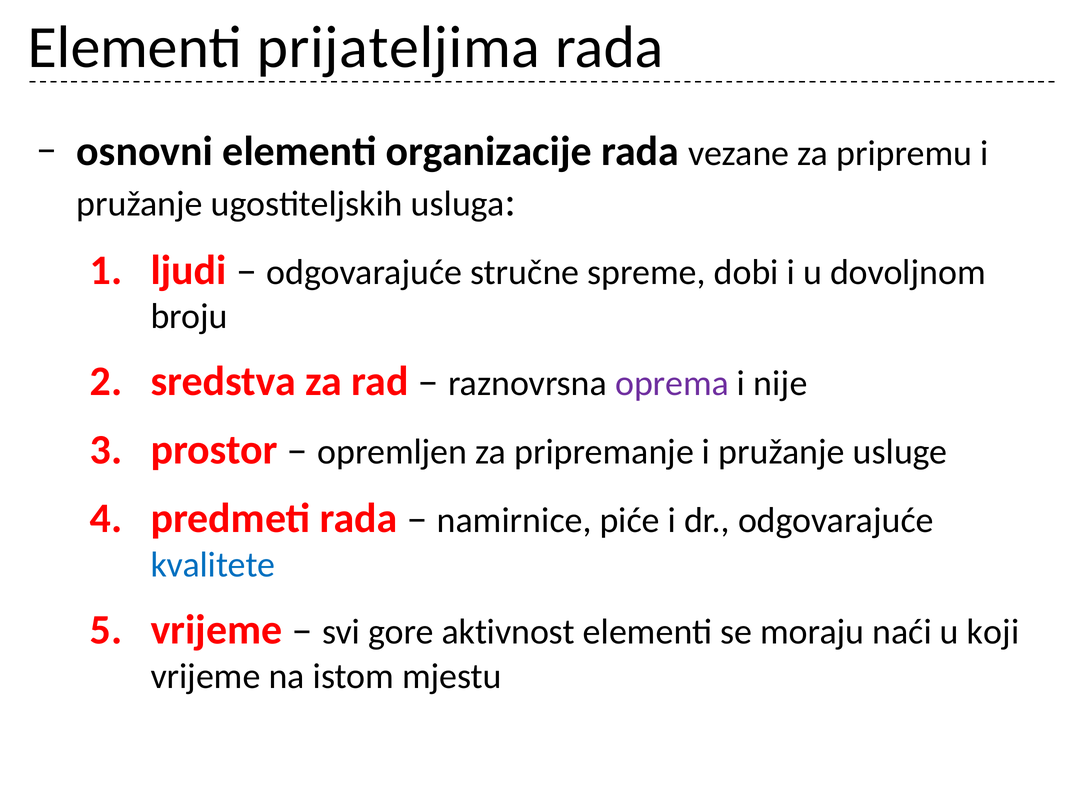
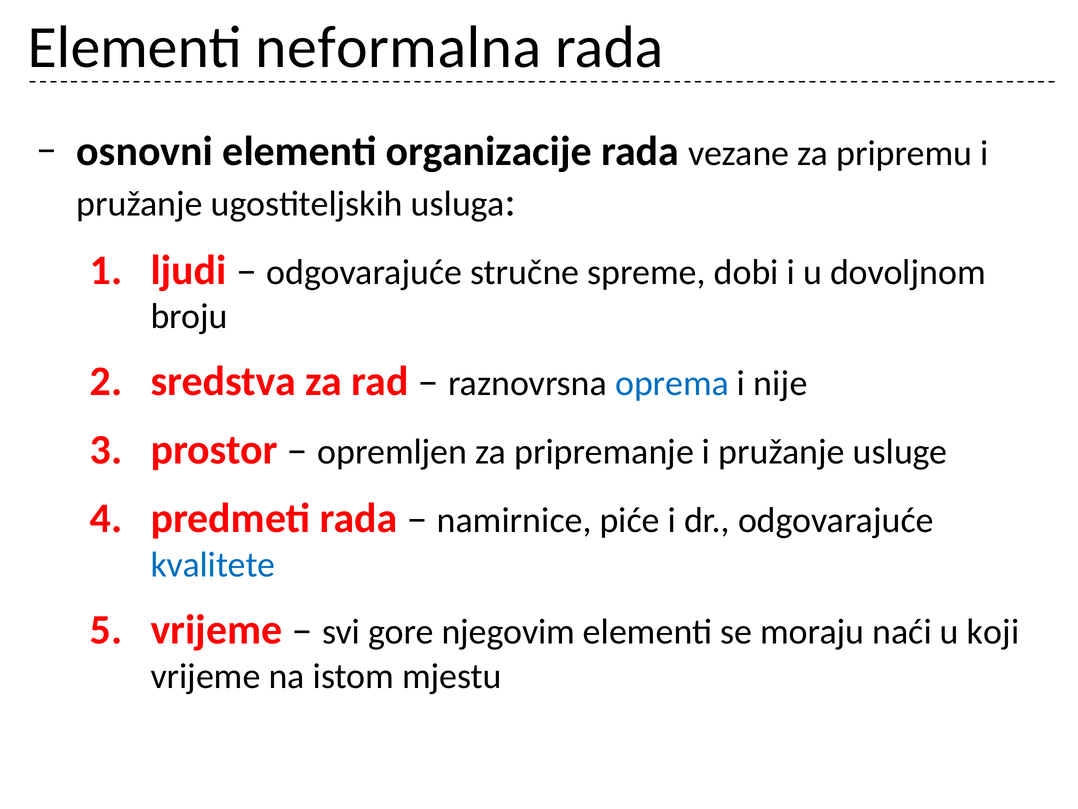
prijateljima: prijateljima -> neformalna (398, 47)
oprema colour: purple -> blue (672, 383)
aktivnost: aktivnost -> njegovim (508, 631)
